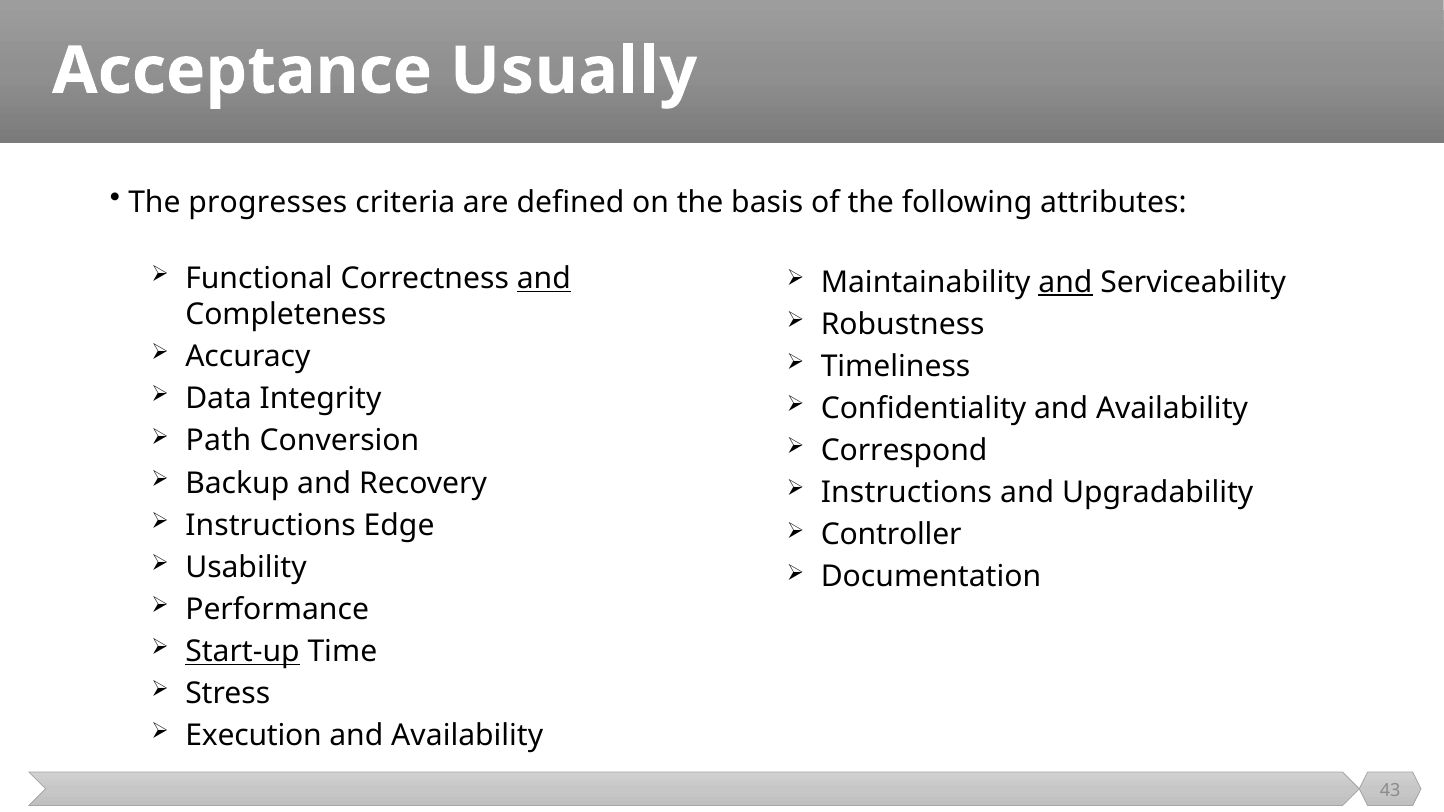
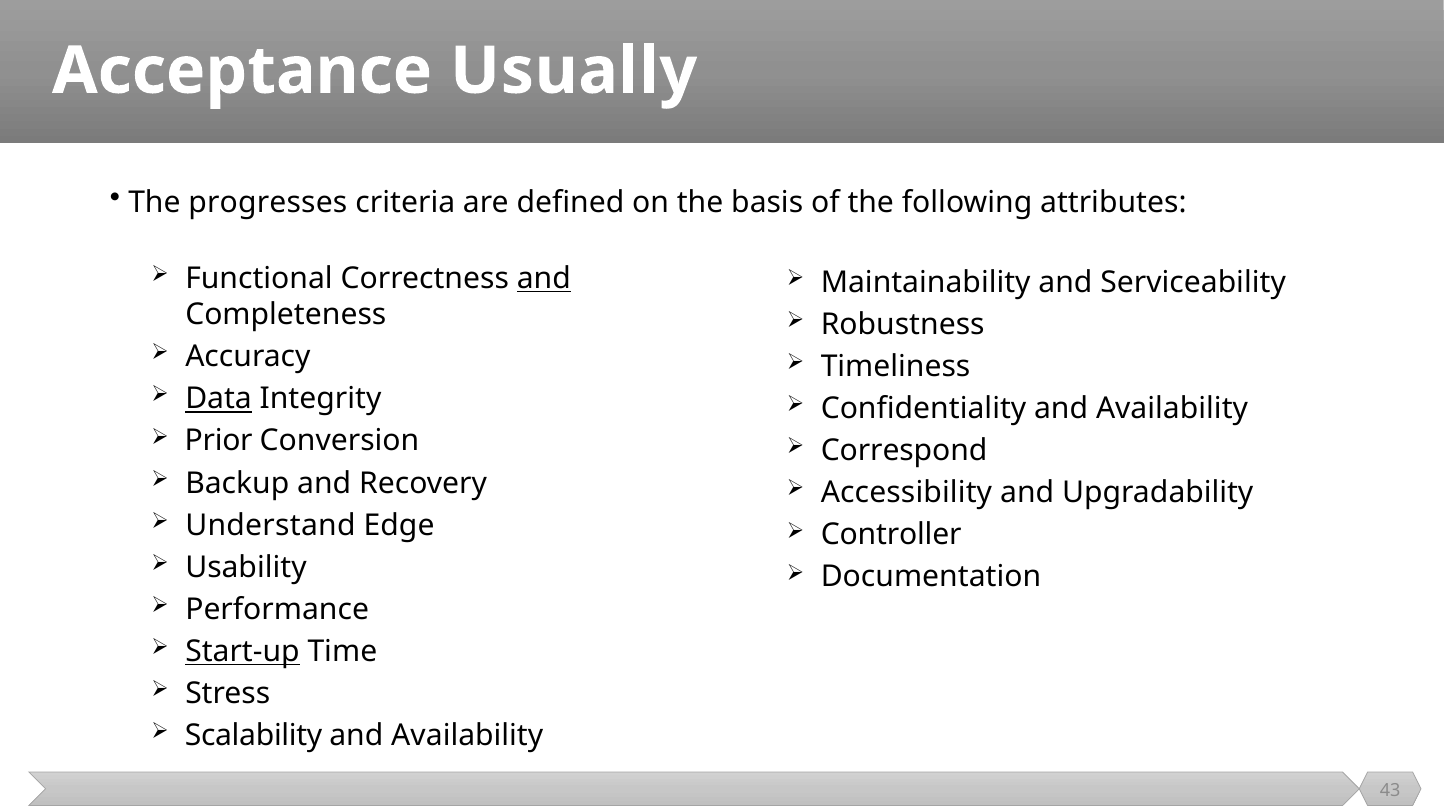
and underline: present -> none (1065, 282)
Data underline: none -> present (219, 399)
Path: Path -> Prior (219, 441)
Instructions: Instructions -> Accessibility (906, 493)
Instructions: Instructions -> Understand (270, 525)
Execution: Execution -> Scalability (254, 736)
